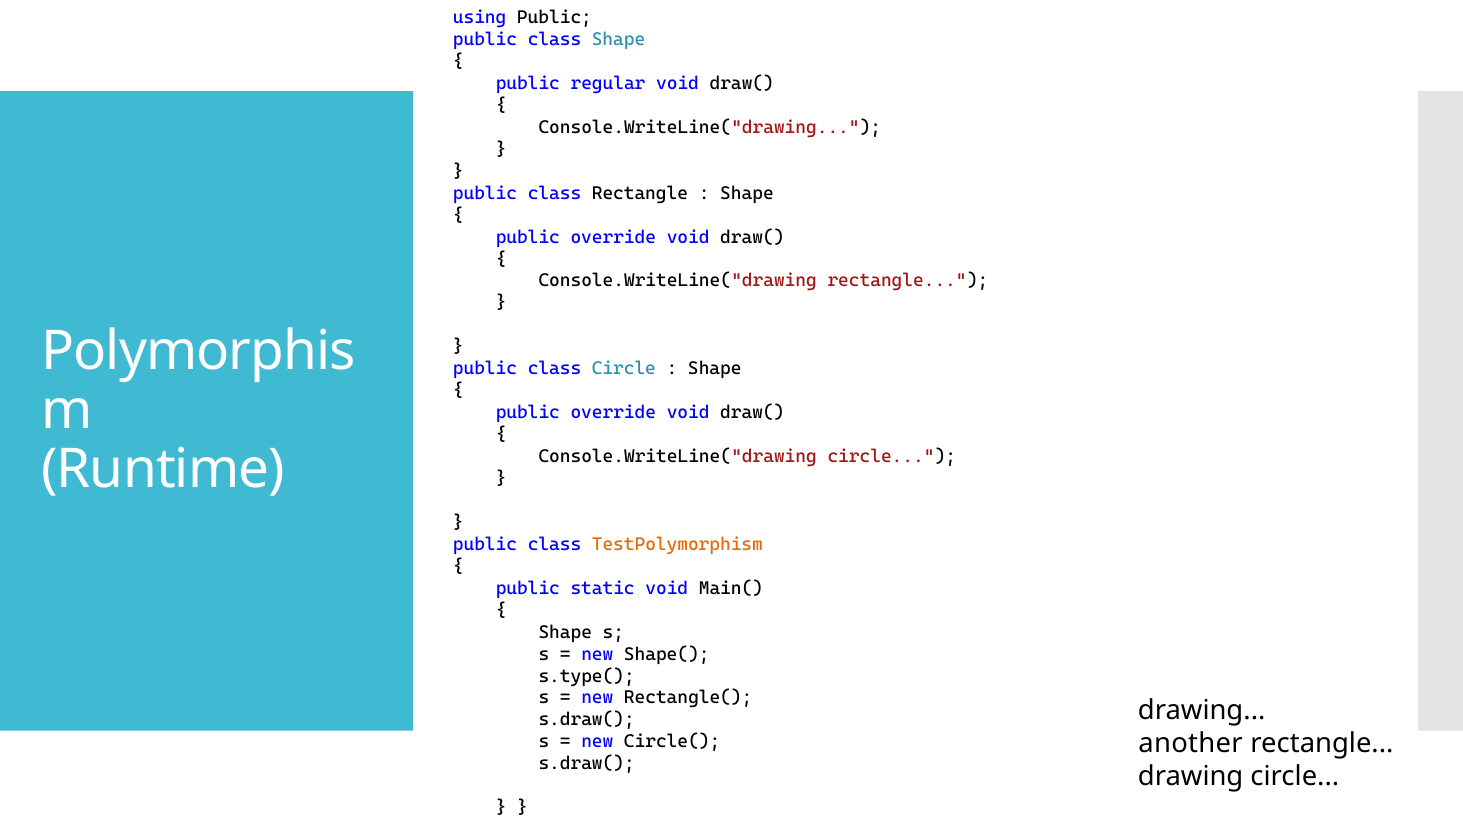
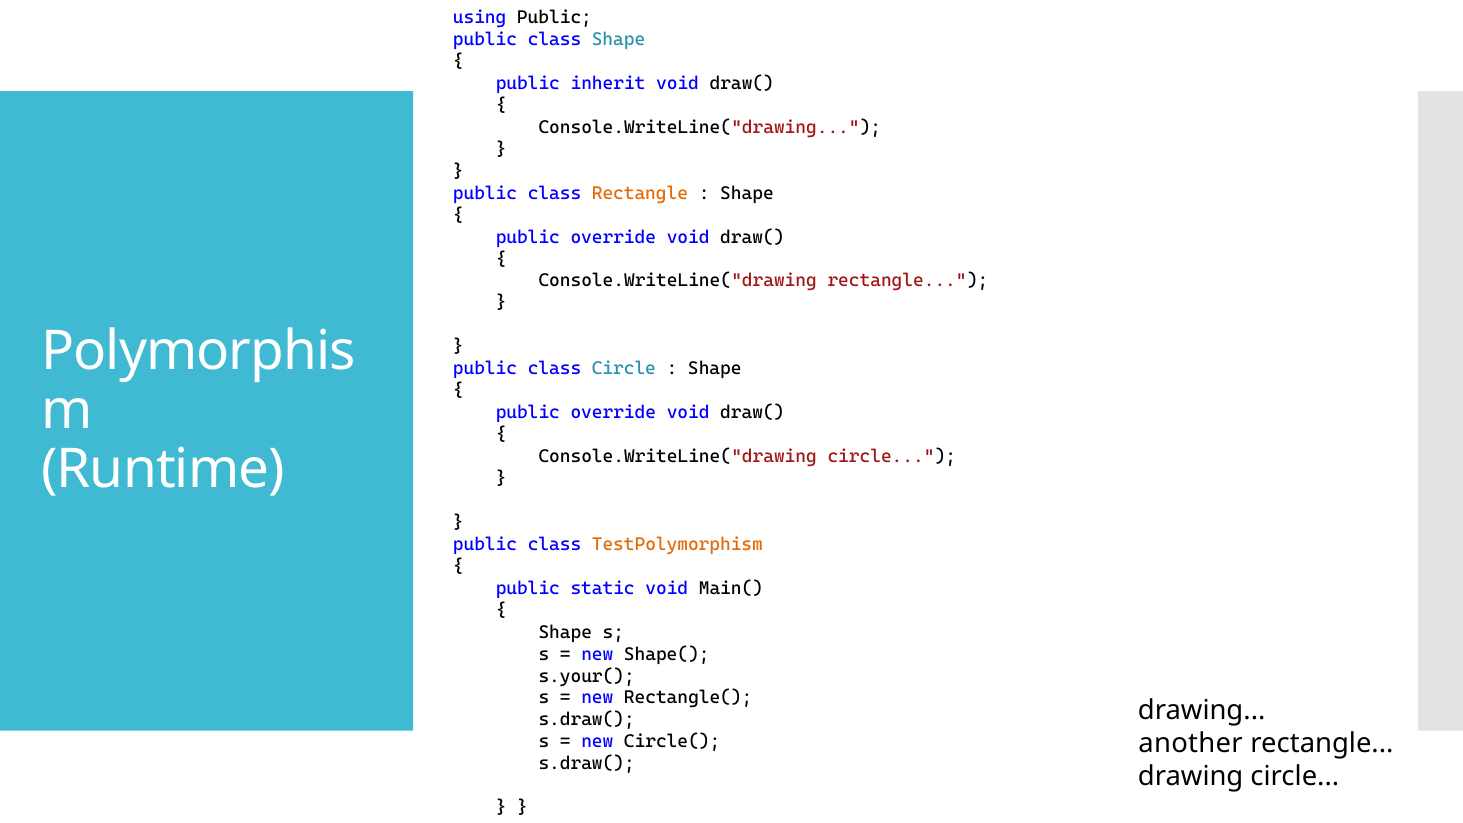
regular: regular -> inherit (608, 83)
Rectangle colour: black -> orange (640, 193)
s.type(: s.type( -> s.your( (587, 676)
